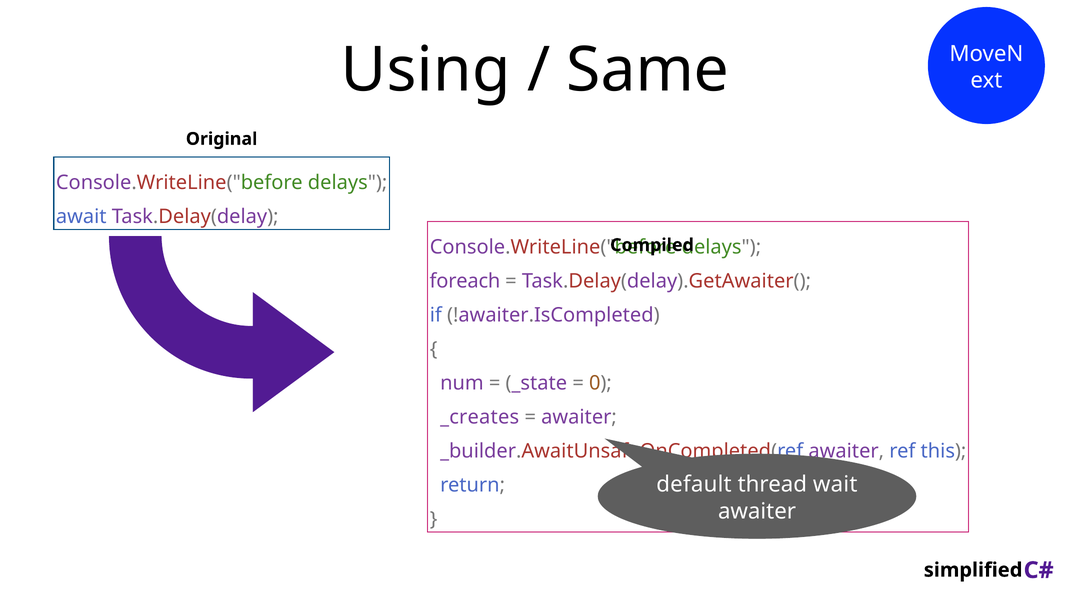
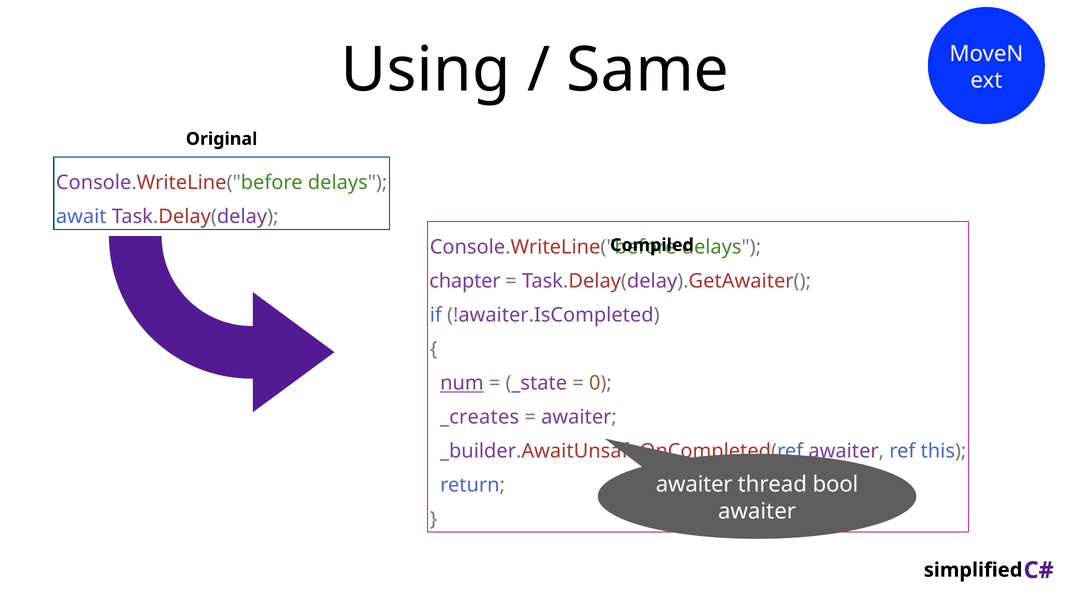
foreach: foreach -> chapter (465, 281)
num underline: none -> present (462, 383)
default: default -> awaiter (694, 484)
wait: wait -> bool (835, 484)
